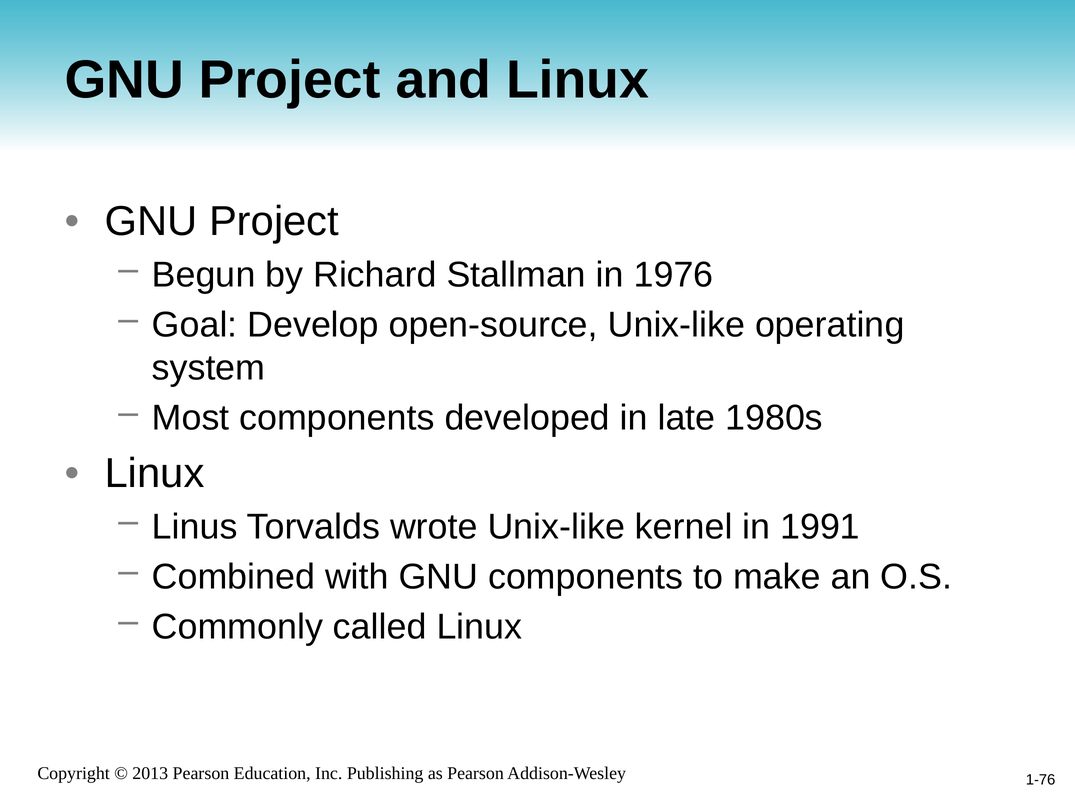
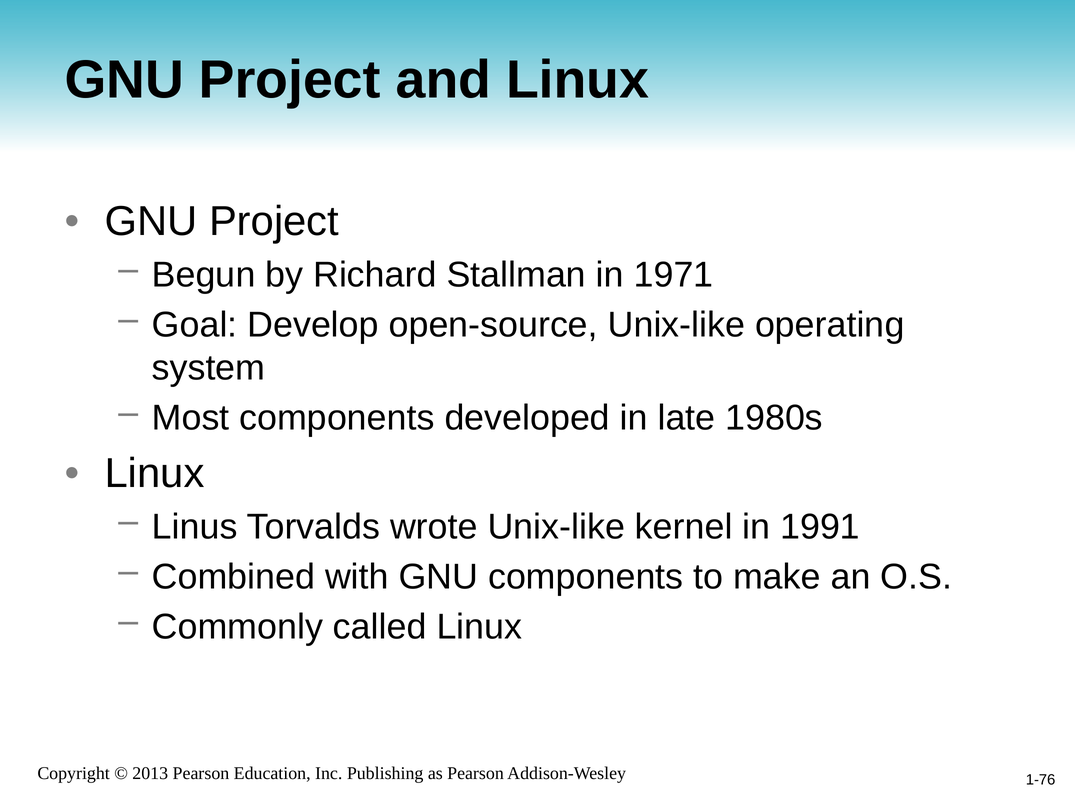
1976: 1976 -> 1971 (674, 275)
